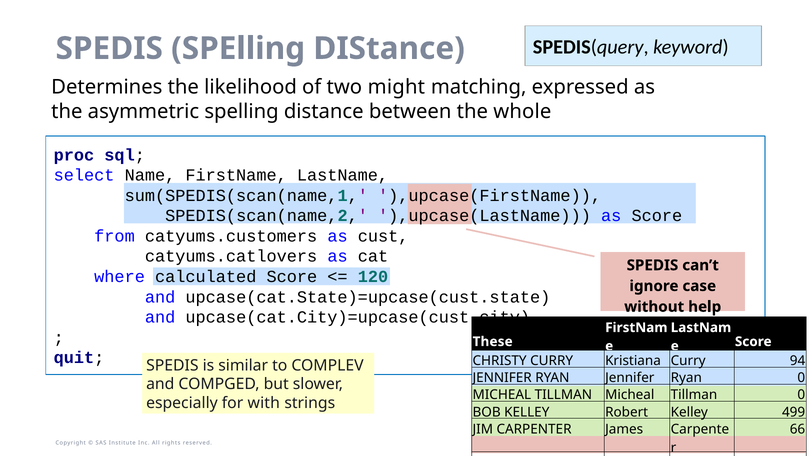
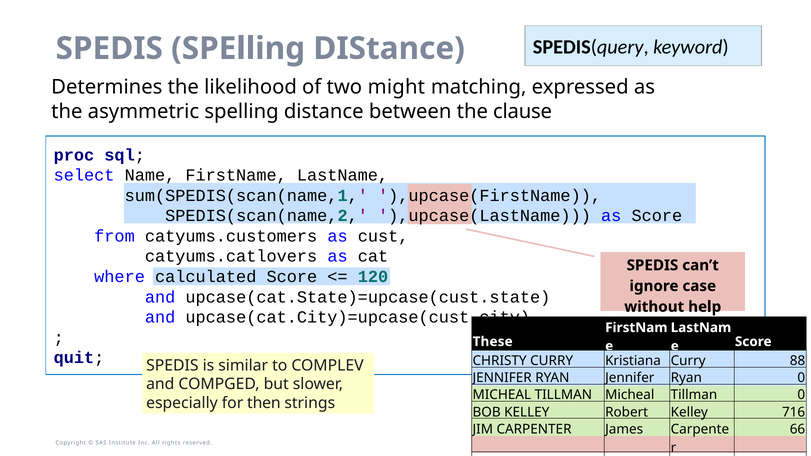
whole: whole -> clause (523, 112)
94: 94 -> 88 (798, 361)
with: with -> then (264, 403)
499: 499 -> 716 (794, 412)
